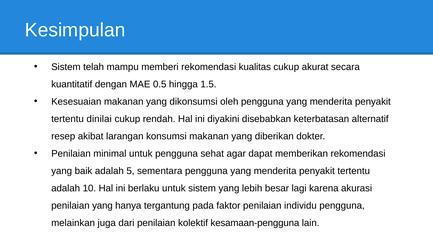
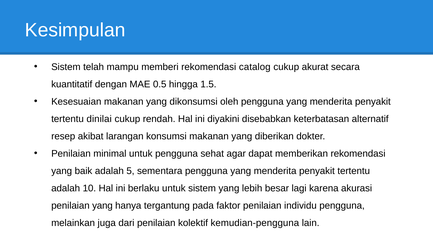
kualitas: kualitas -> catalog (255, 67)
kesamaan-pengguna: kesamaan-pengguna -> kemudian-pengguna (255, 223)
